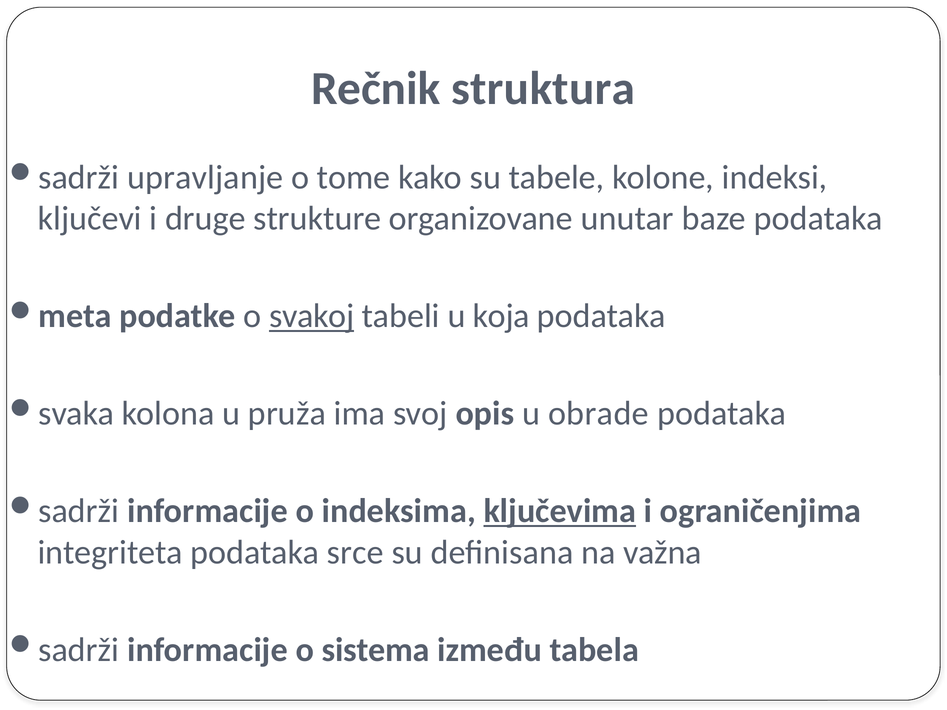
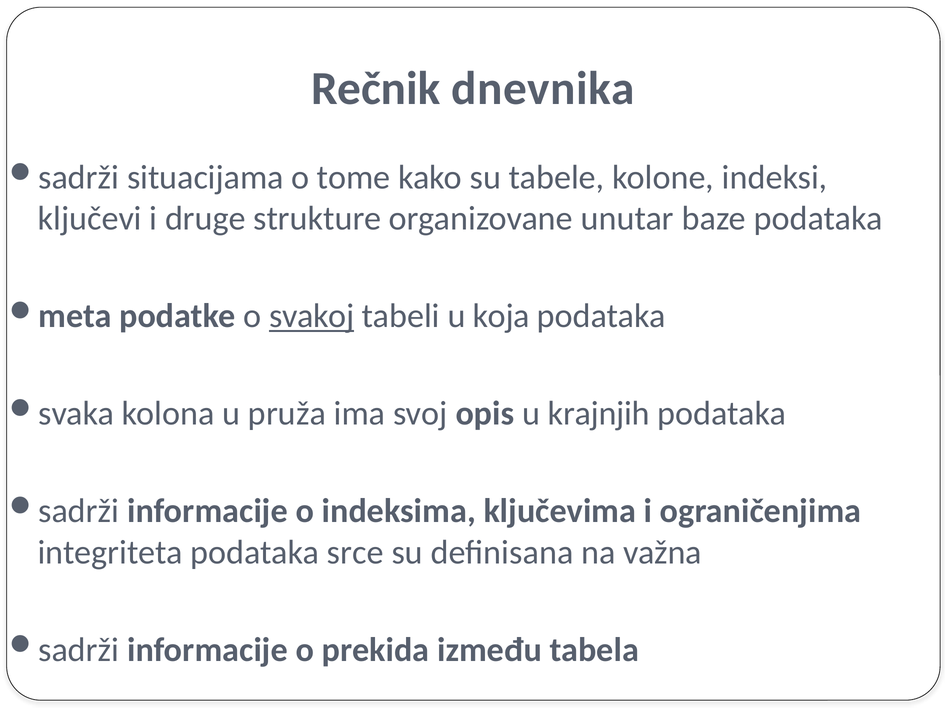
struktura: struktura -> dnevnika (543, 89)
upravljanje: upravljanje -> situacijama (205, 178)
obrade: obrade -> krajnjih (599, 414)
ključevima underline: present -> none (560, 511)
sistema: sistema -> prekida (376, 650)
